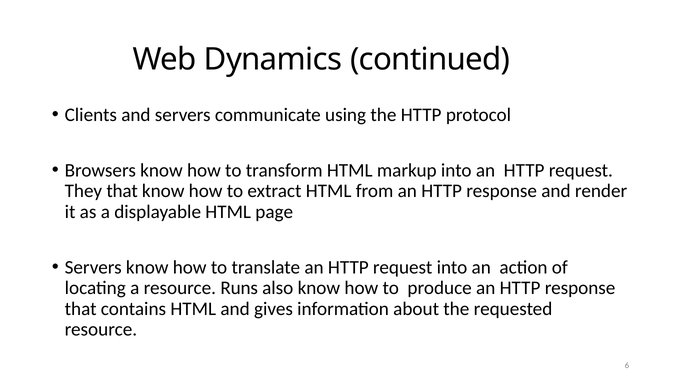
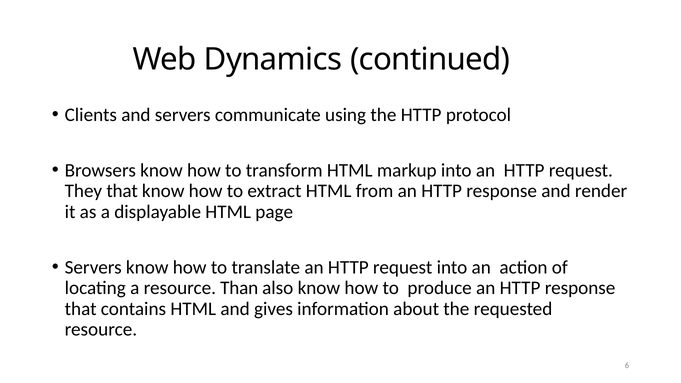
Runs: Runs -> Than (239, 288)
